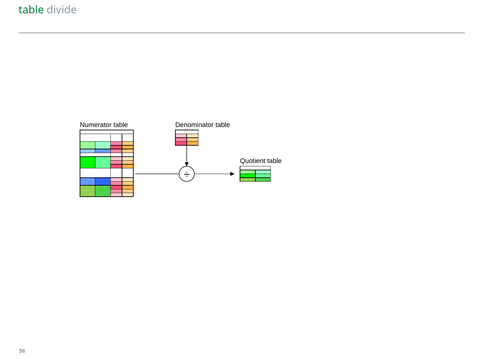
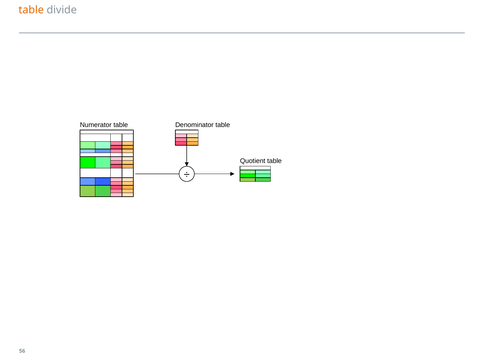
table colour: green -> orange (31, 10)
